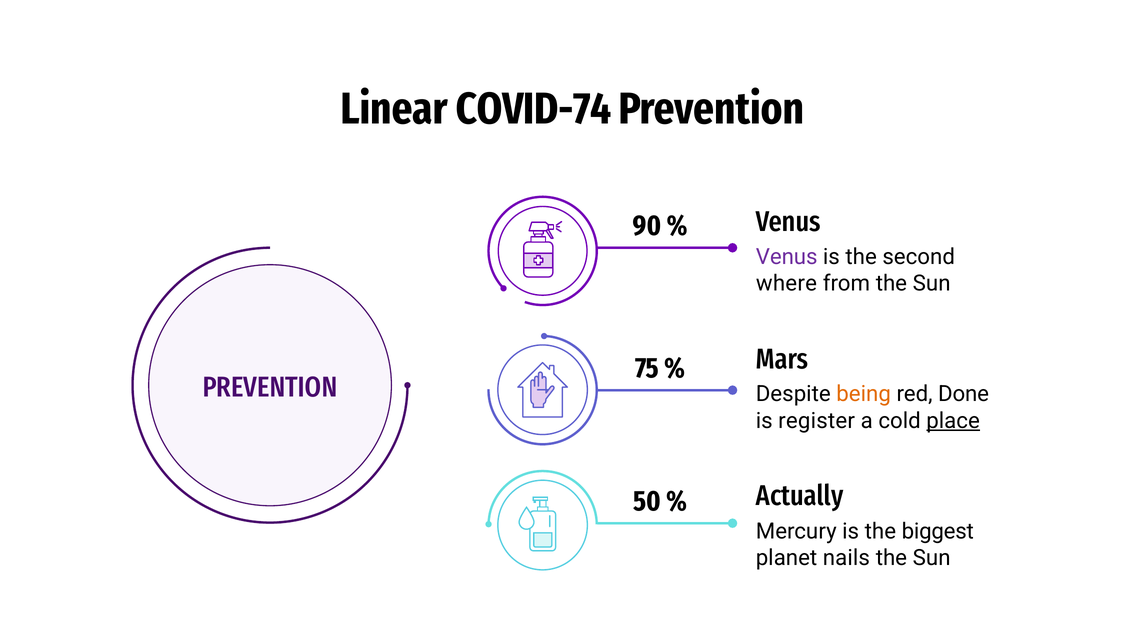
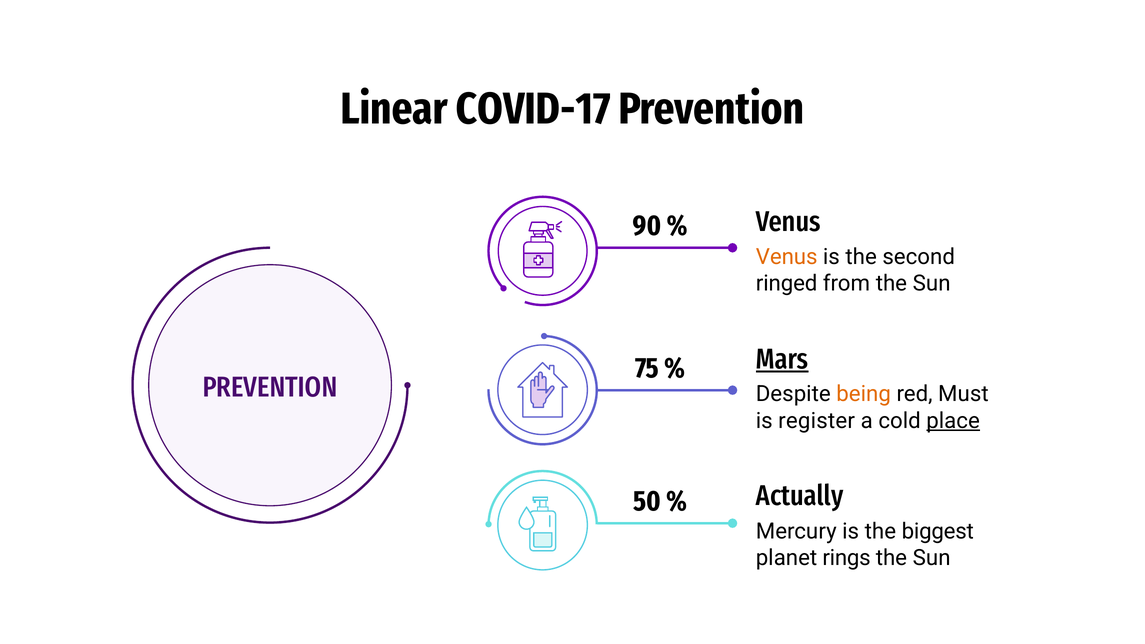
COVID-74: COVID-74 -> COVID-17 (533, 109)
Venus colour: purple -> orange (787, 257)
where: where -> ringed (787, 284)
Mars underline: none -> present (782, 359)
Done: Done -> Must (963, 394)
nails: nails -> rings (847, 558)
